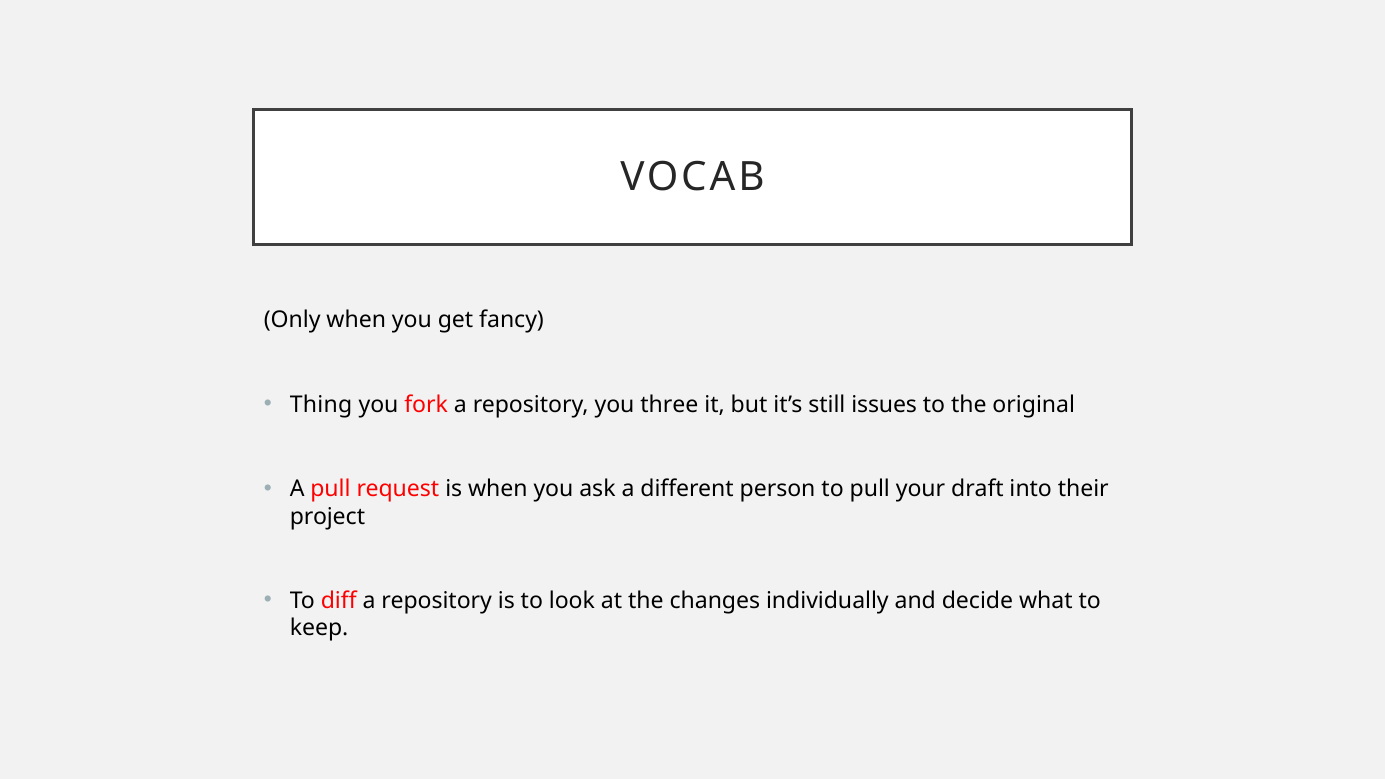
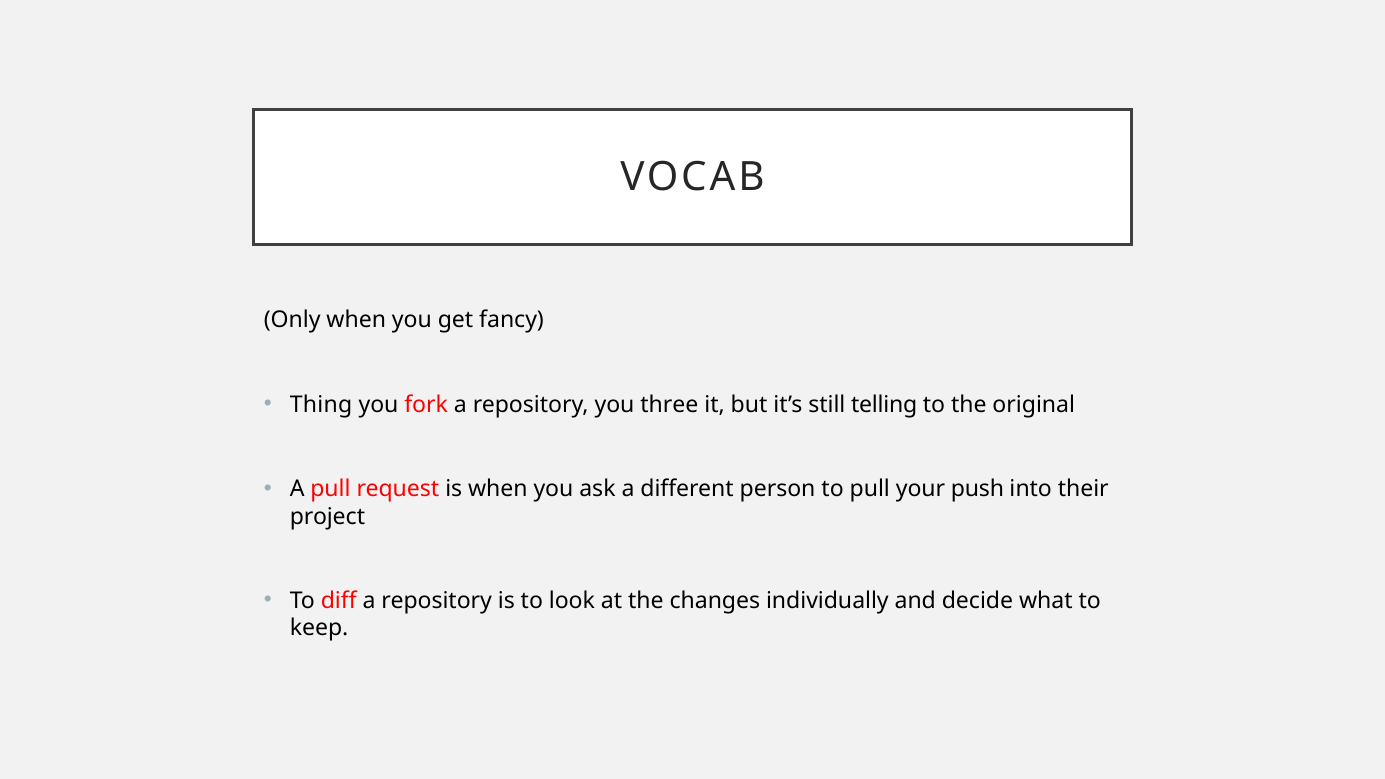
issues: issues -> telling (884, 405)
draft: draft -> push (977, 489)
